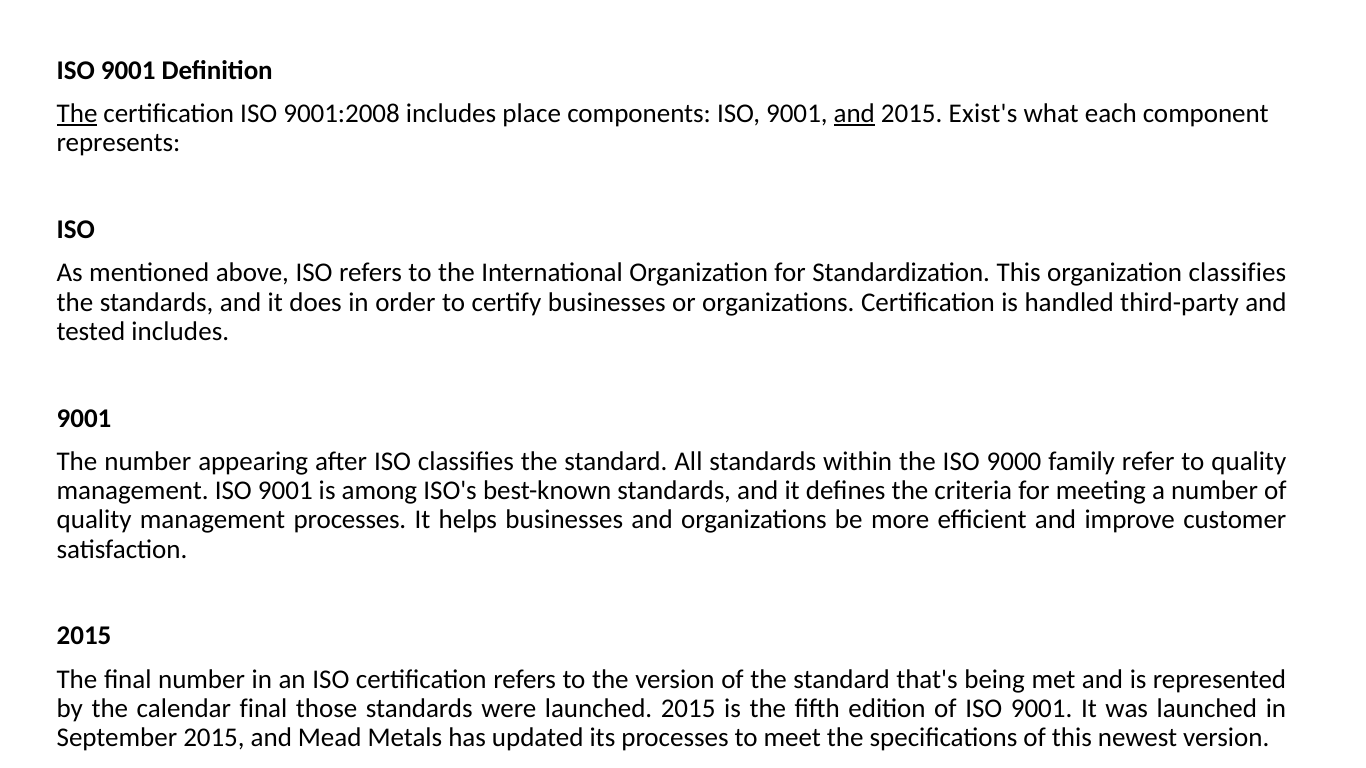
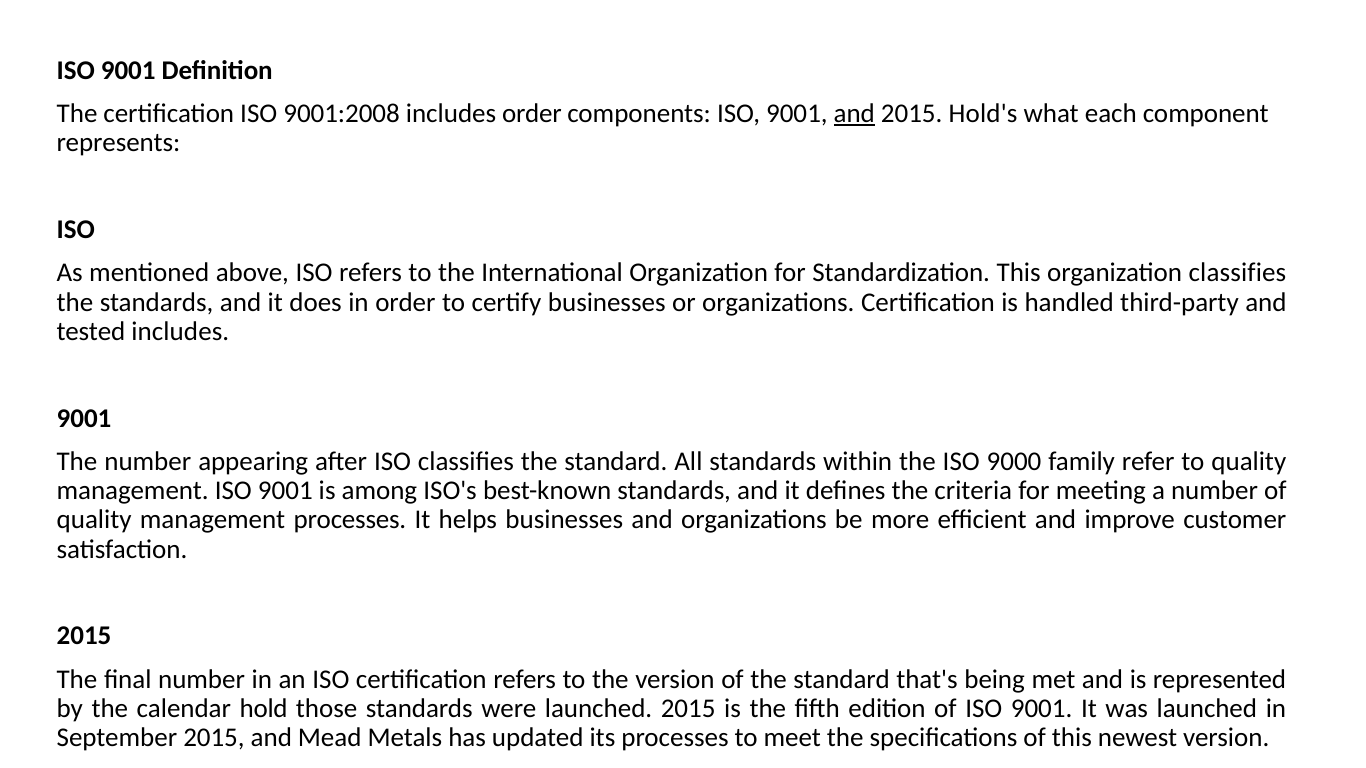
The underline: present -> none (77, 114)
includes place: place -> order (532, 114)
Exist's: Exist's -> Hold's (983, 114)
calendar final: final -> hold (264, 709)
